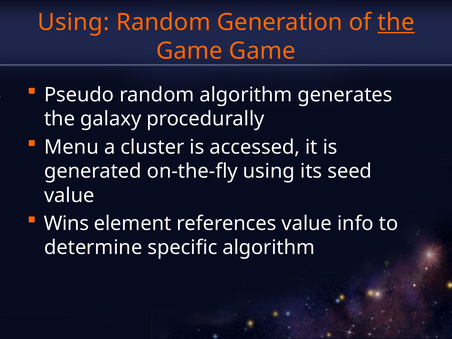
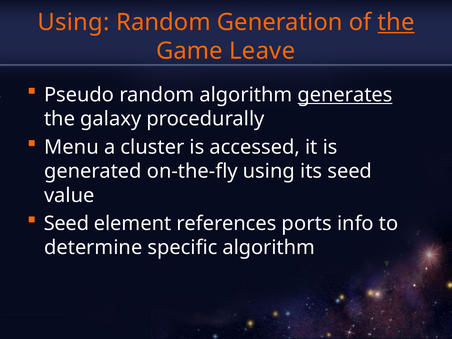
Game Game: Game -> Leave (262, 51)
generates underline: none -> present (345, 95)
Wins: Wins -> Seed (66, 224)
references value: value -> ports (307, 224)
